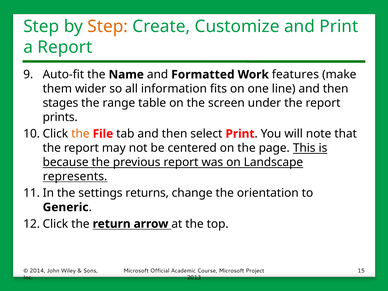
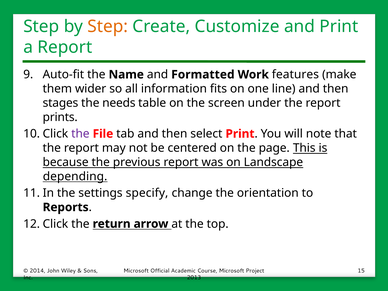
range: range -> needs (119, 103)
the colour: orange -> purple (80, 134)
represents: represents -> depending (75, 176)
returns: returns -> specify (147, 193)
Generic: Generic -> Reports (66, 207)
